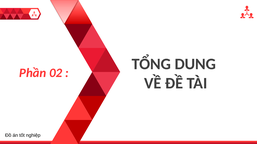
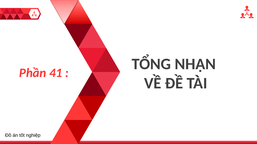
DUNG: DUNG -> NHẬN (195, 64)
02: 02 -> 41 (56, 73)
